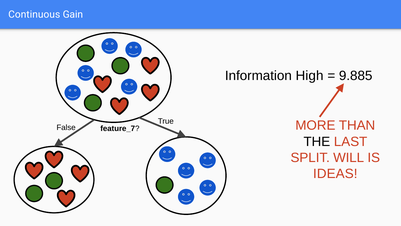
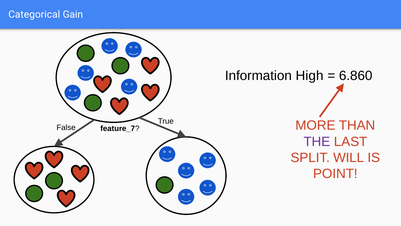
Continuous: Continuous -> Categorical (34, 15)
9.885: 9.885 -> 6.860 (356, 76)
THE colour: black -> purple (317, 141)
IDEAS: IDEAS -> POINT (335, 173)
